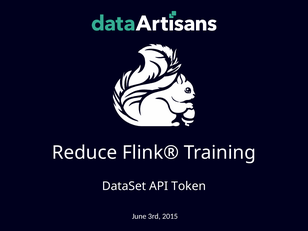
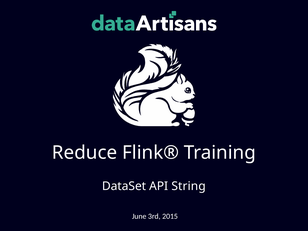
Token: Token -> String (189, 186)
